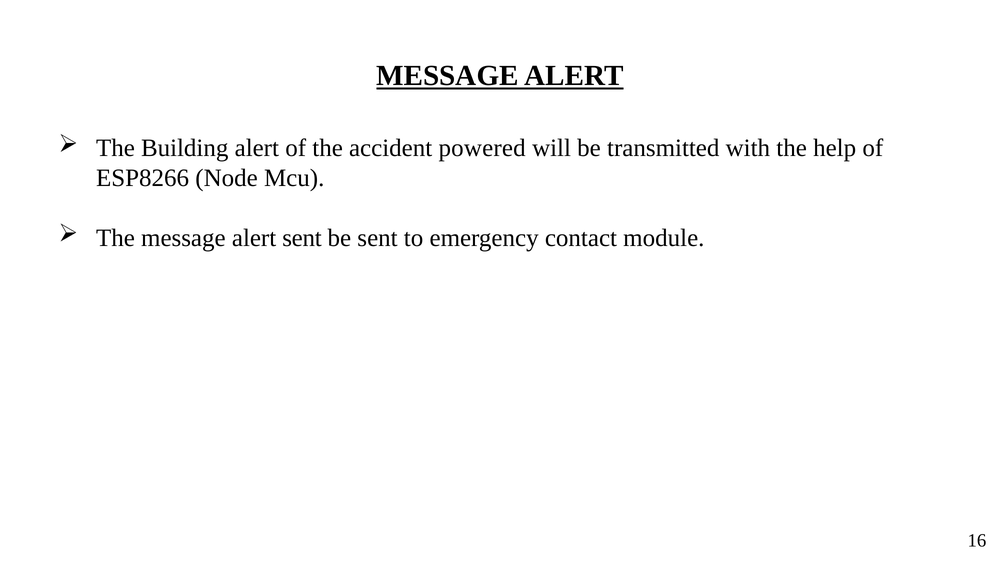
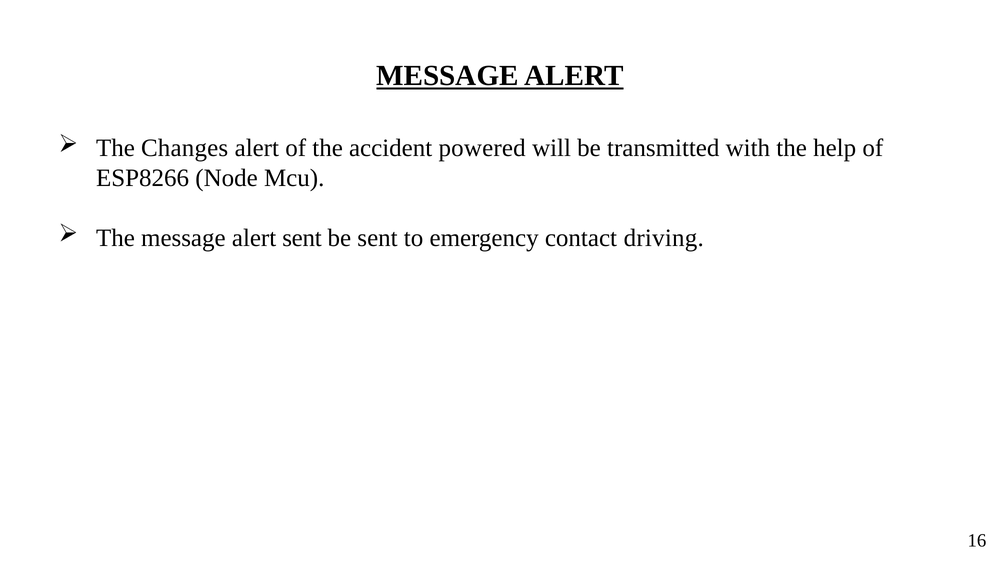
Building: Building -> Changes (185, 148)
module: module -> driving (664, 238)
